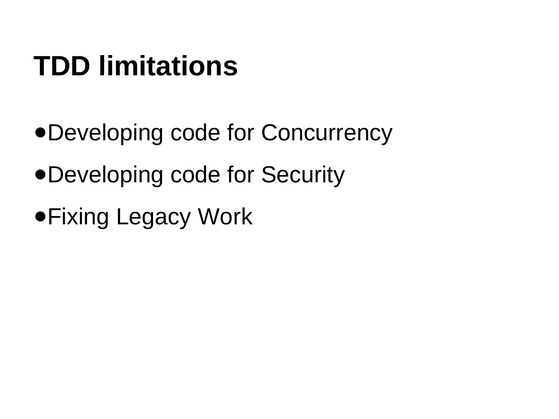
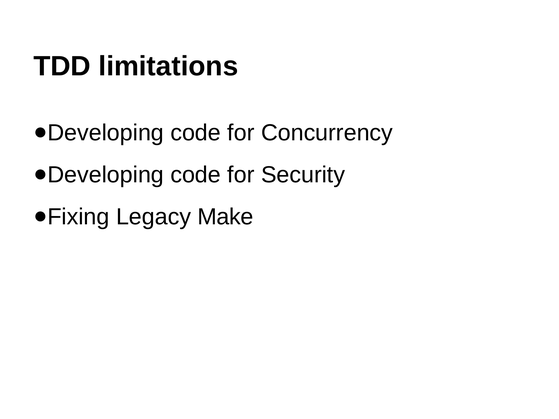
Work: Work -> Make (225, 217)
